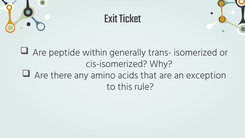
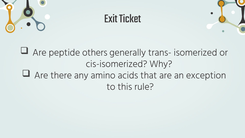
within: within -> others (95, 52)
